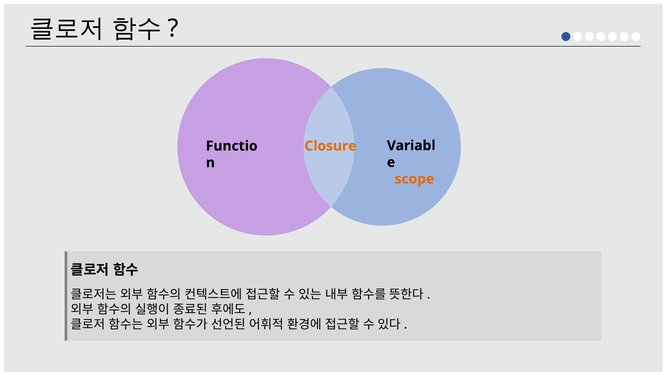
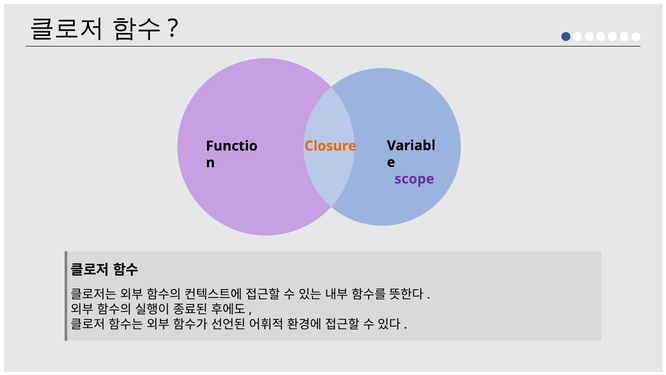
scope colour: orange -> purple (414, 179)
